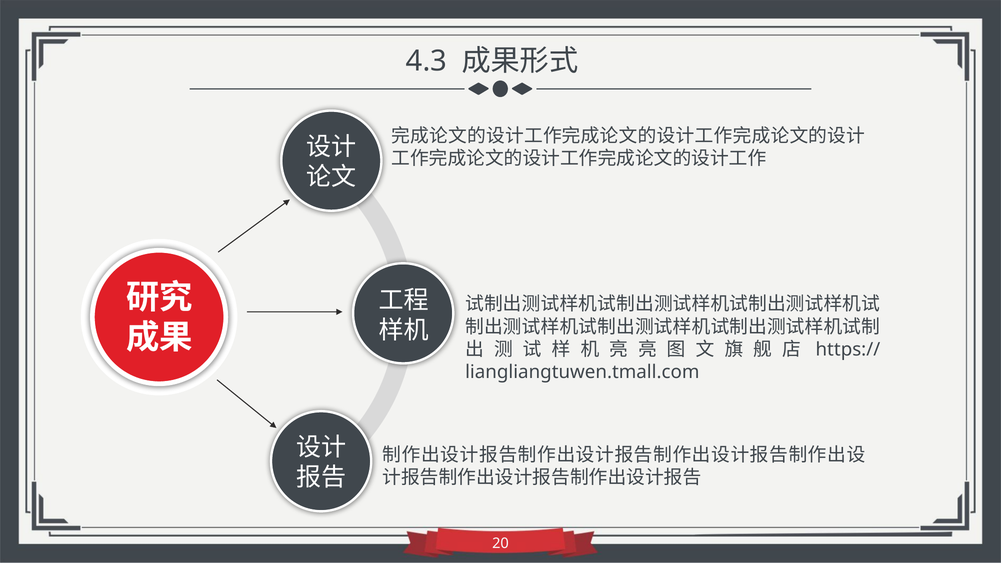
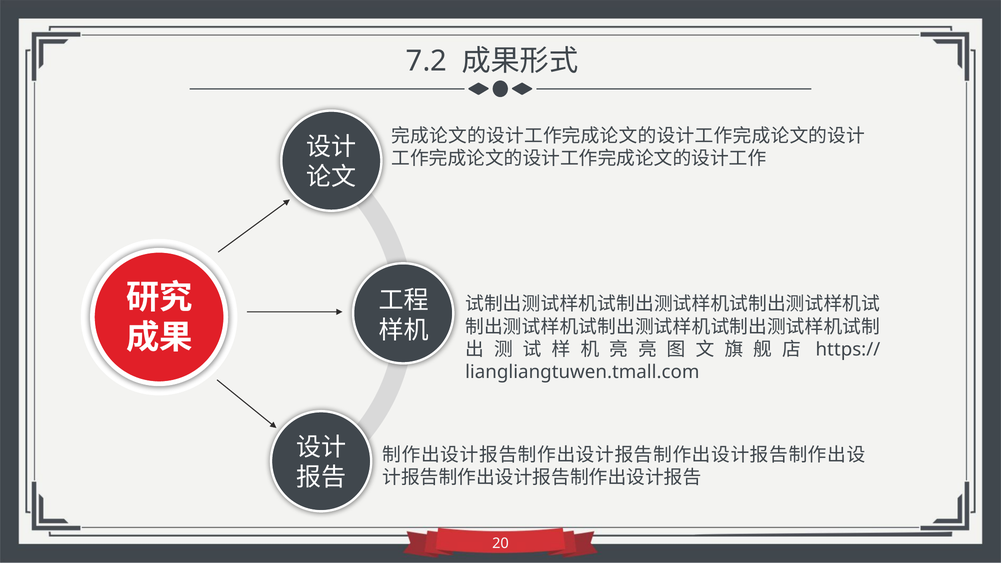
4.3: 4.3 -> 7.2 (427, 61)
